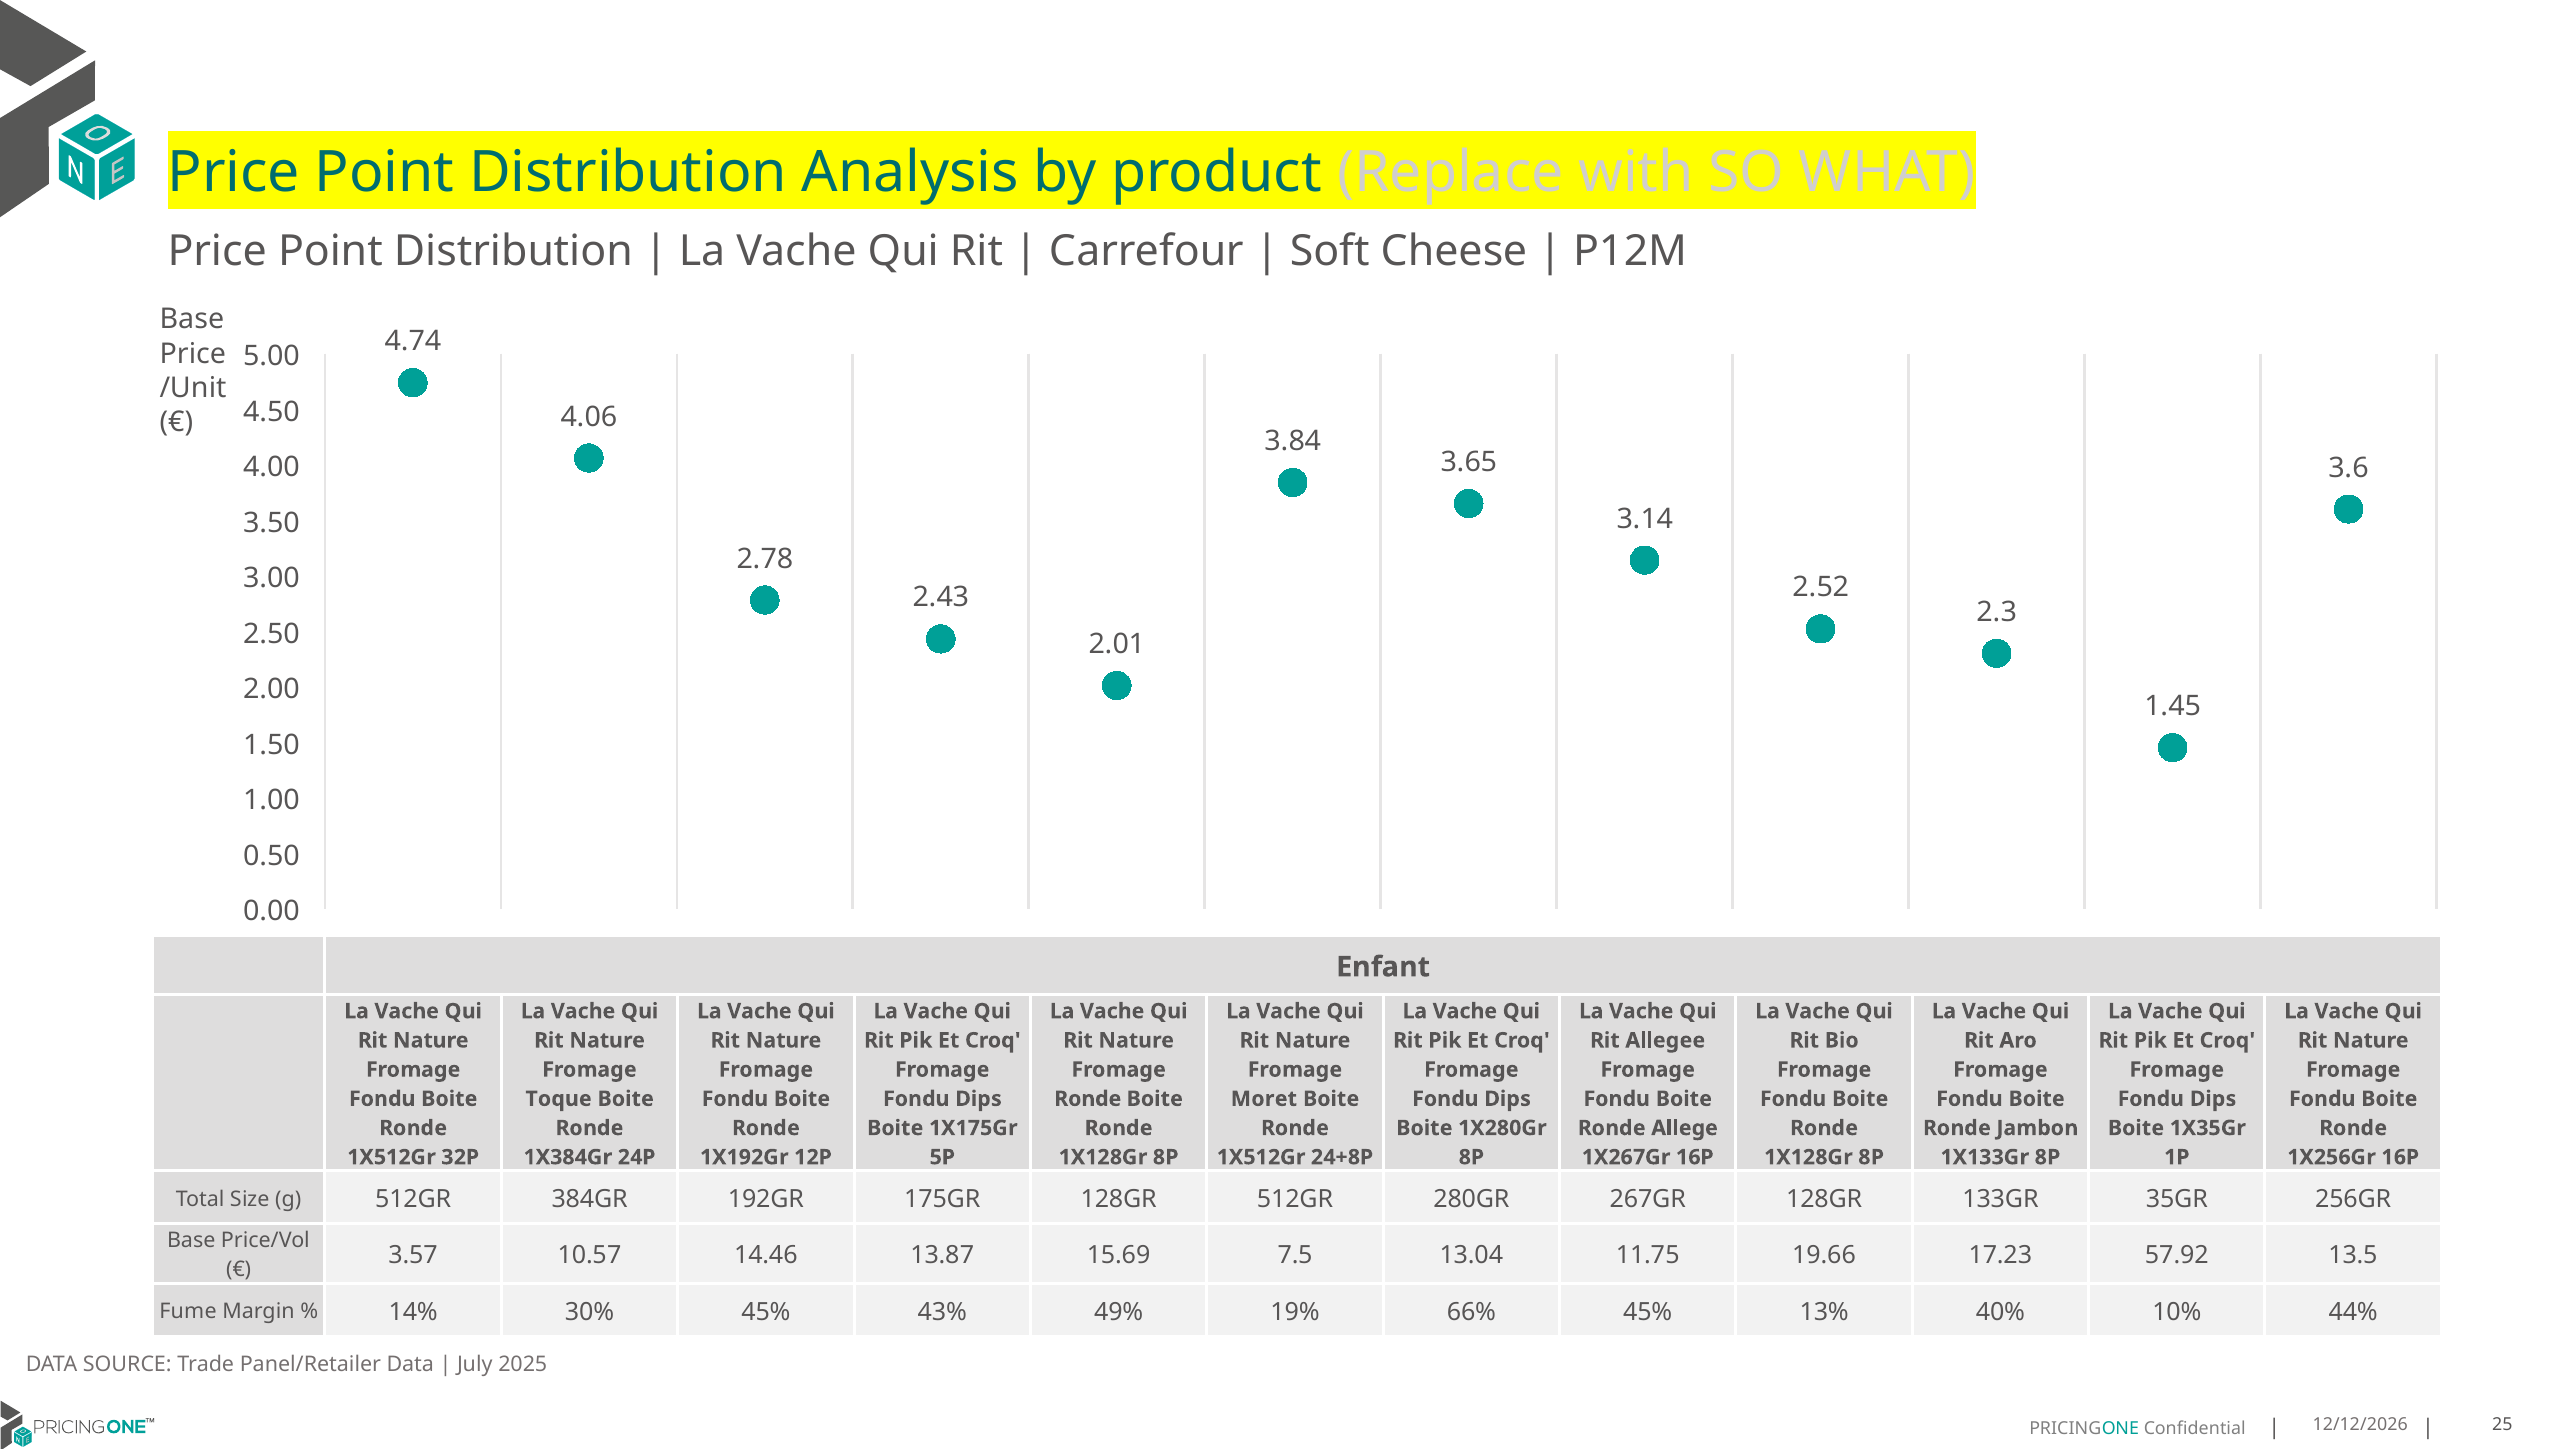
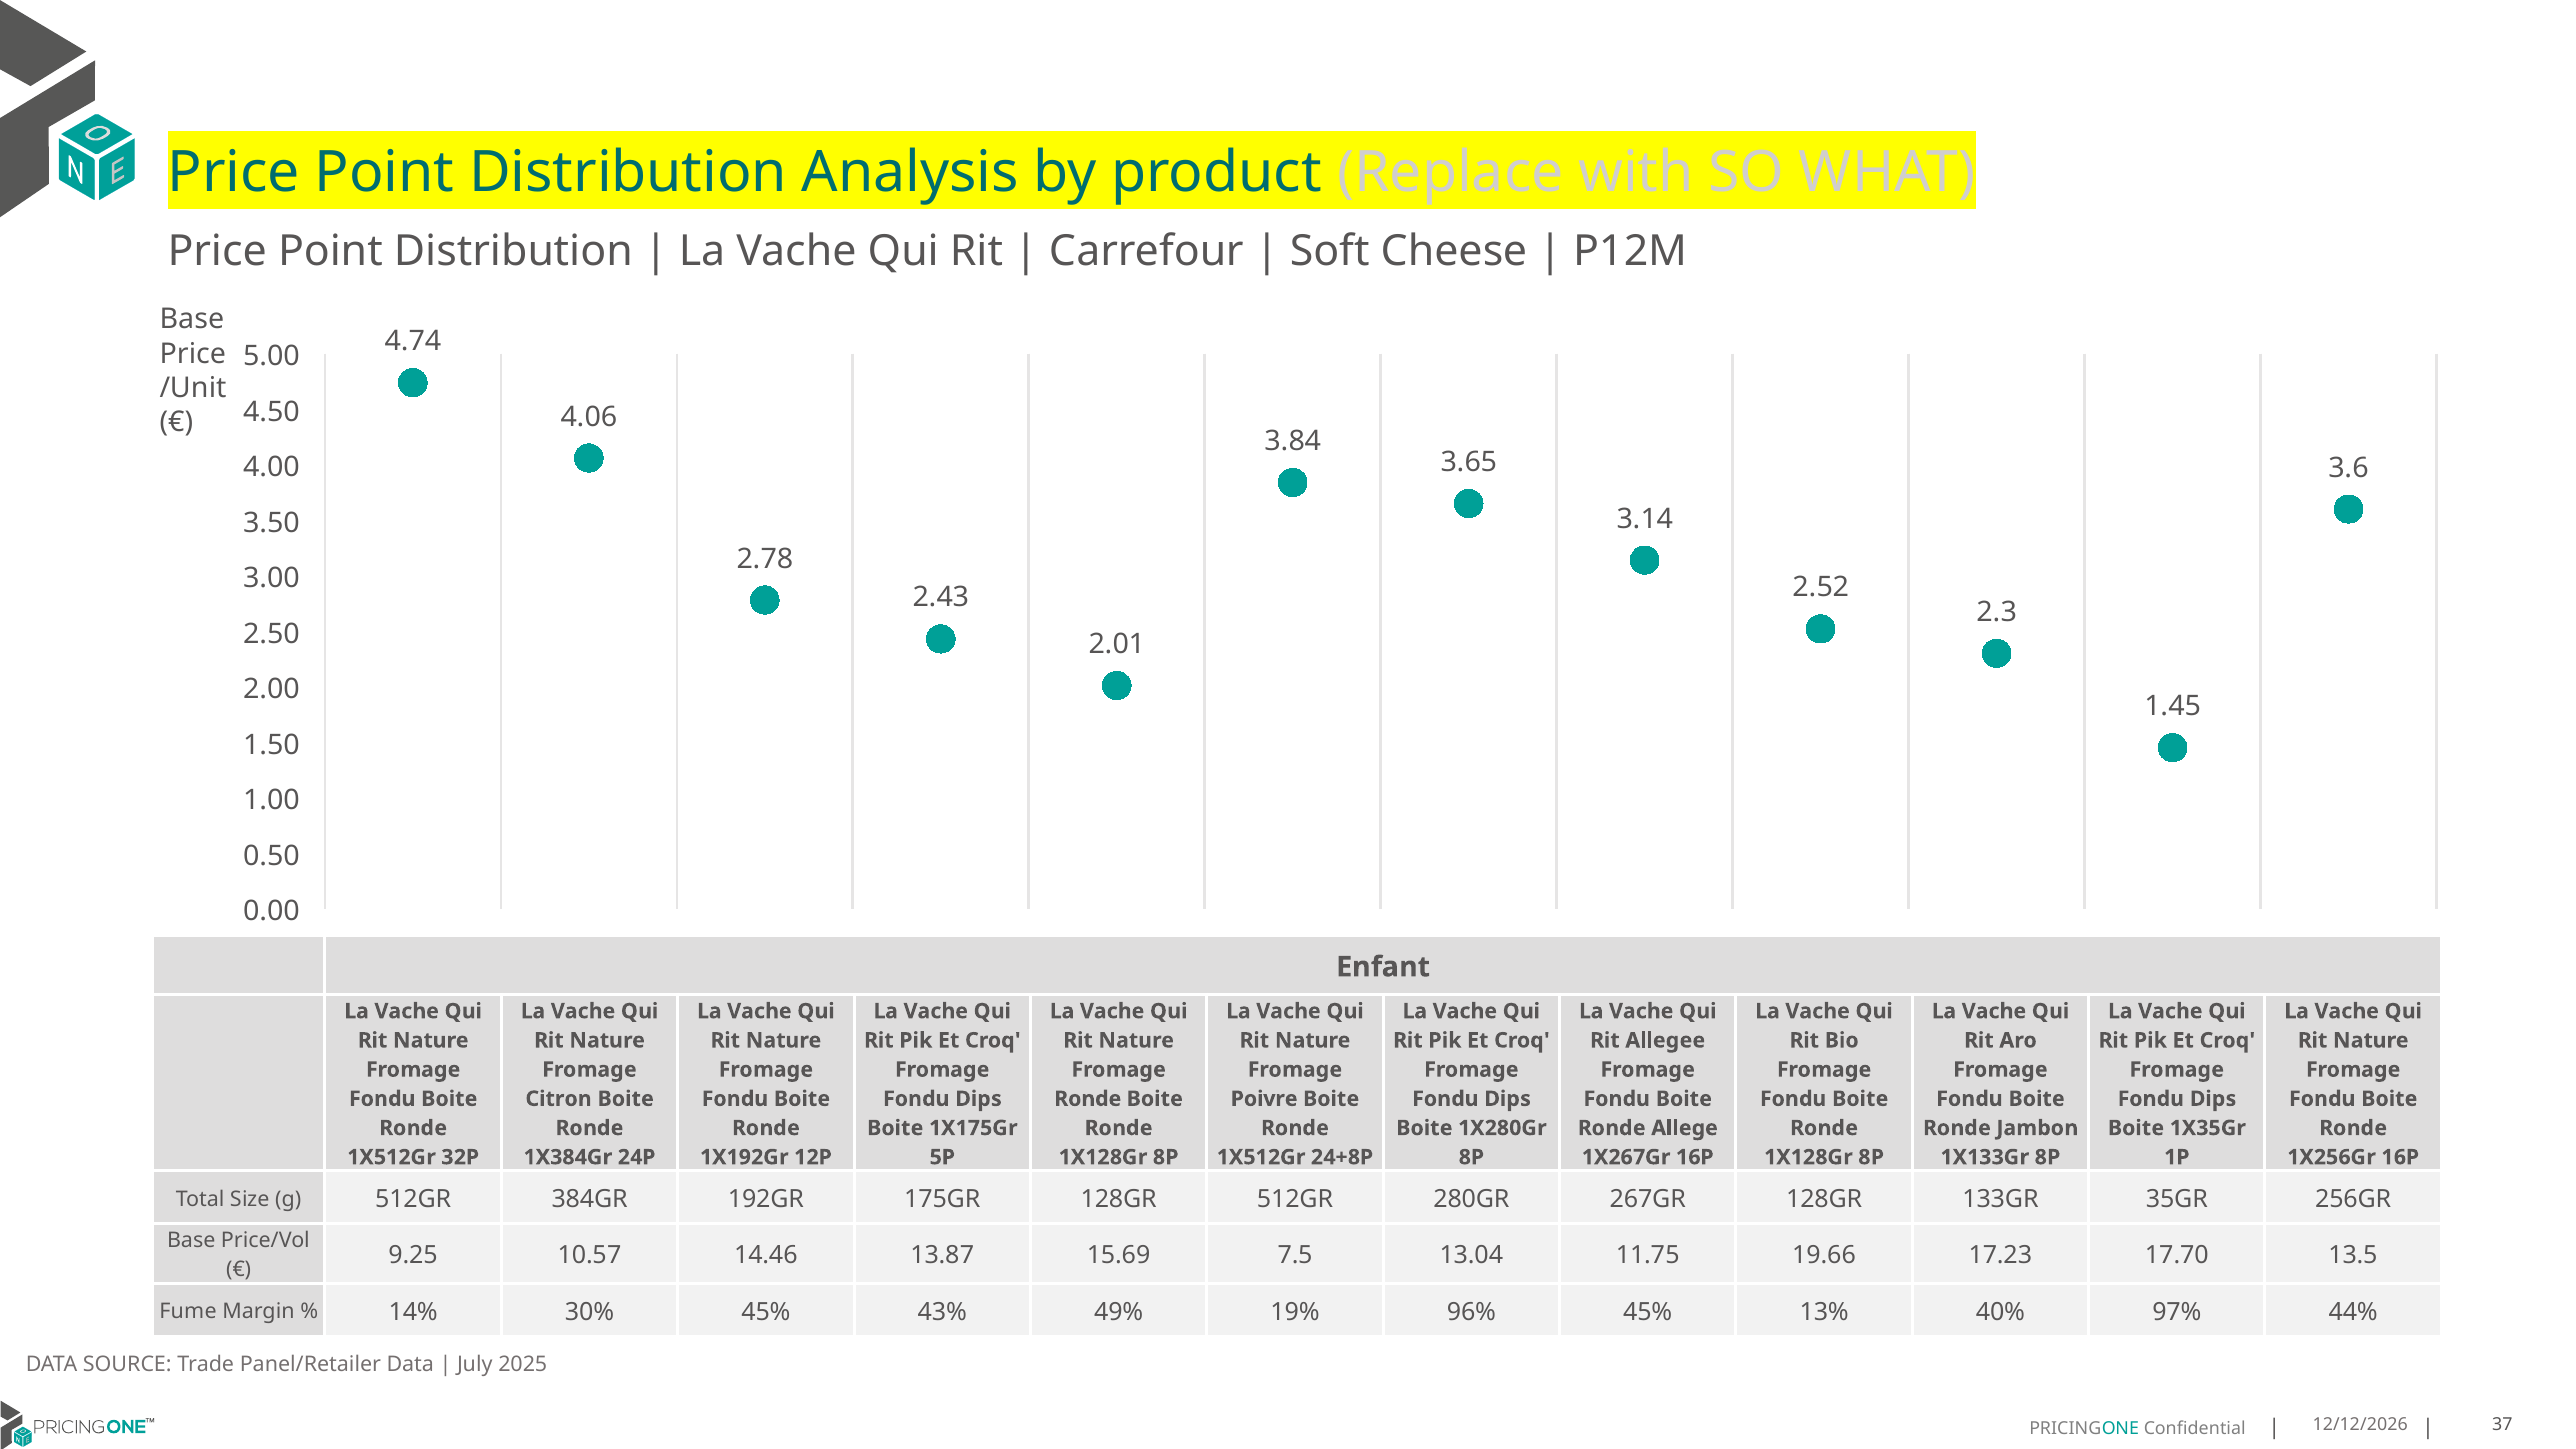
Toque: Toque -> Citron (559, 1099)
Moret: Moret -> Poivre (1264, 1099)
3.57: 3.57 -> 9.25 (413, 1256)
57.92: 57.92 -> 17.70 (2177, 1256)
66%: 66% -> 96% (1471, 1312)
10%: 10% -> 97% (2177, 1312)
25: 25 -> 37 (2502, 1425)
